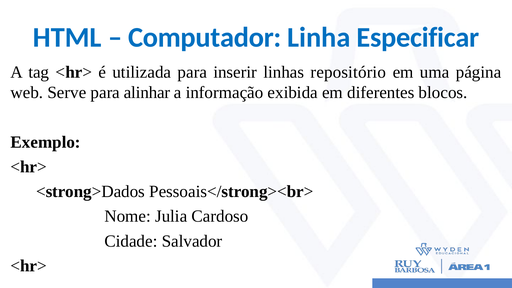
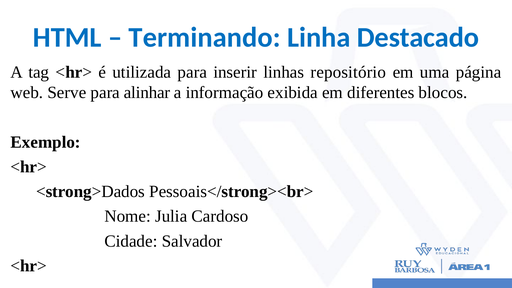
Computador: Computador -> Terminando (205, 38)
Especificar: Especificar -> Destacado (418, 38)
